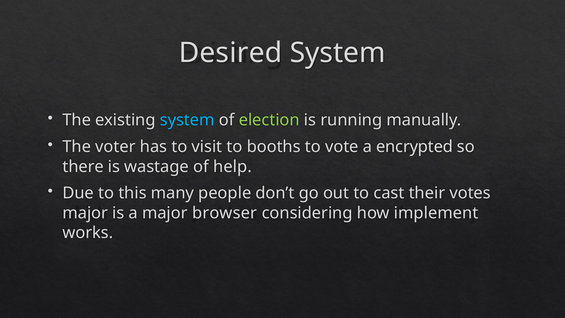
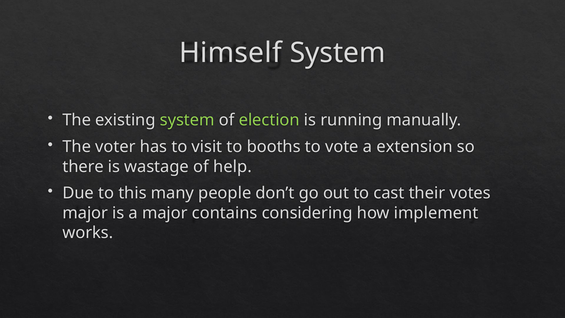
Desired: Desired -> Himself (230, 53)
system colour: light blue -> light green (187, 120)
encrypted: encrypted -> extension (414, 147)
browser: browser -> contains (225, 213)
